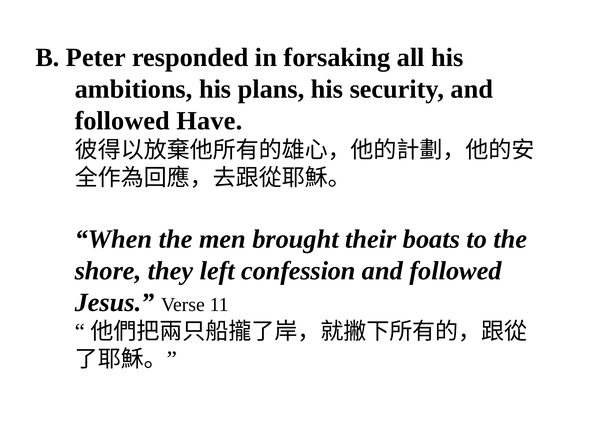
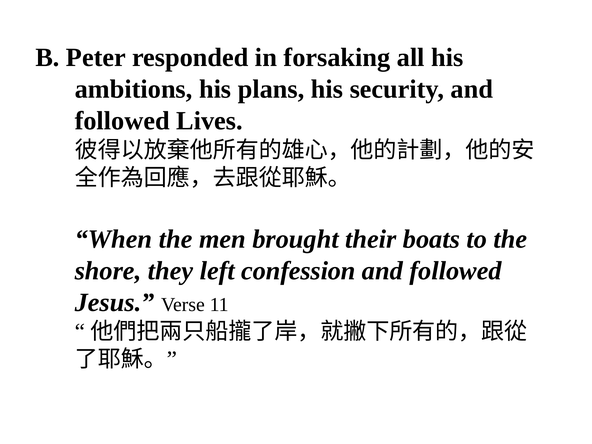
Have: Have -> Lives (210, 121)
